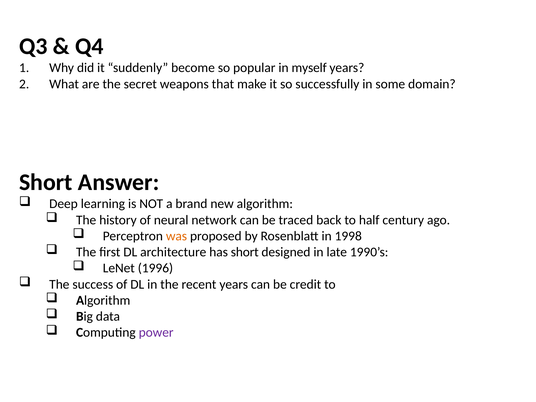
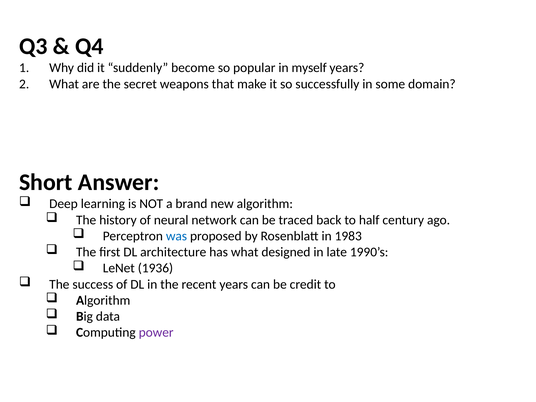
was colour: orange -> blue (176, 236)
1998: 1998 -> 1983 (348, 236)
has short: short -> what (245, 252)
1996: 1996 -> 1936 (155, 268)
